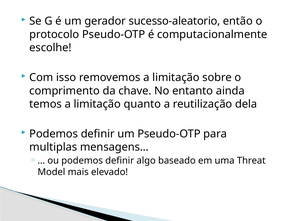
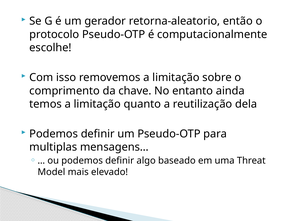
sucesso-aleatorio: sucesso-aleatorio -> retorna-aleatorio (174, 21)
